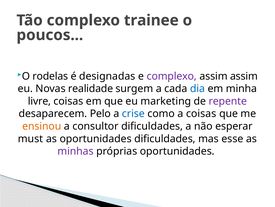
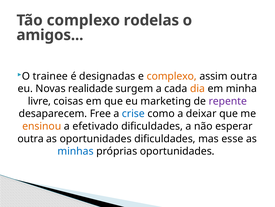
trainee: trainee -> rodelas (151, 20)
poucos: poucos -> amigos (50, 35)
rodelas: rodelas -> trainee (50, 76)
complexo colour: purple -> orange (172, 76)
assim assim: assim -> outra (244, 76)
dia colour: blue -> orange (197, 88)
Pelo: Pelo -> Free (100, 113)
a coisas: coisas -> deixar (201, 113)
consultor: consultor -> efetivado (95, 126)
must: must -> outra (31, 138)
minhas colour: purple -> blue (76, 151)
